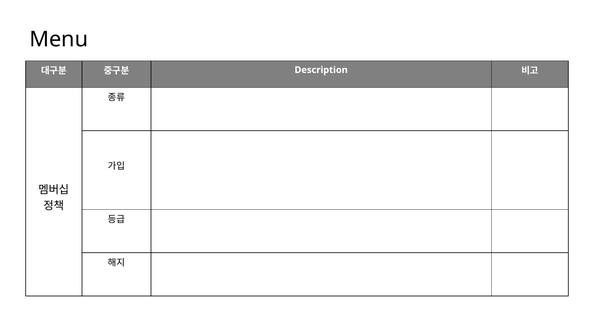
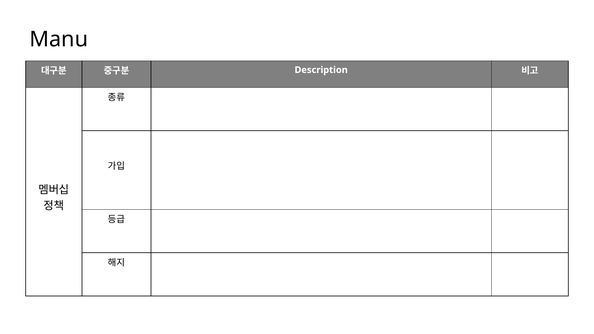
Menu: Menu -> Manu (59, 39)
